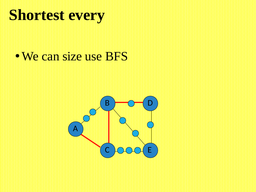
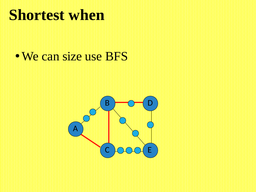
every: every -> when (87, 15)
